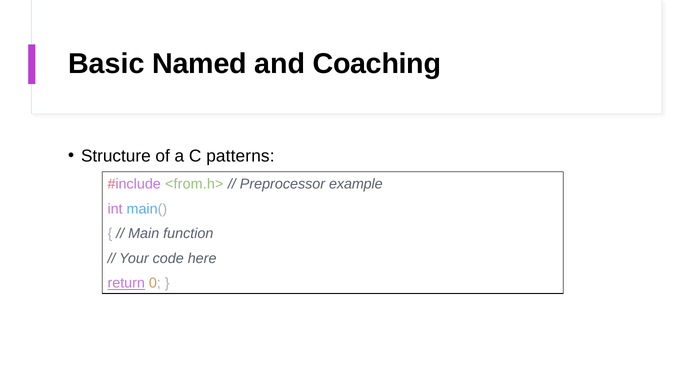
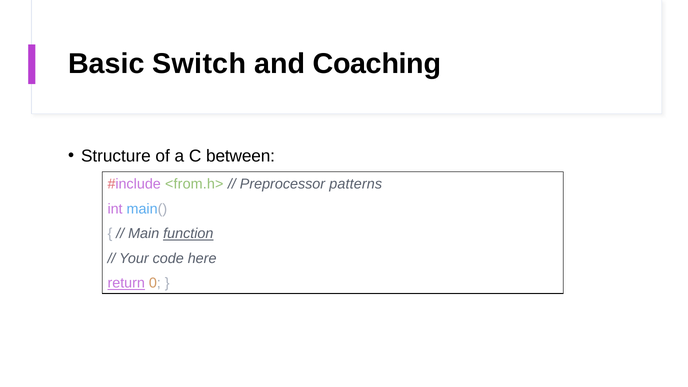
Named: Named -> Switch (199, 64)
patterns: patterns -> between (241, 156)
example: example -> patterns (356, 184)
function underline: none -> present (188, 234)
